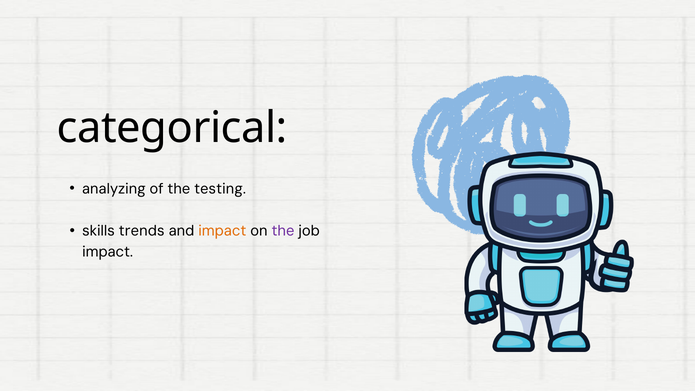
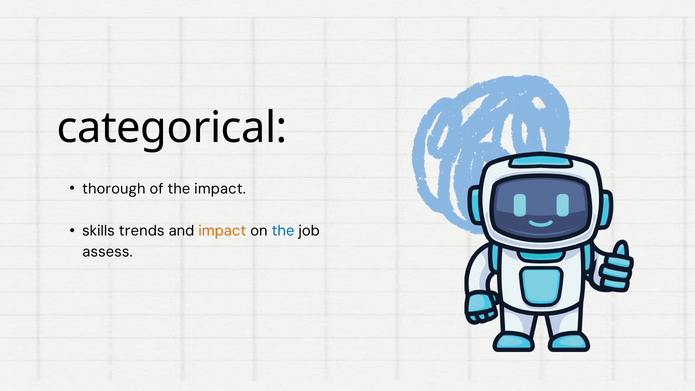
analyzing: analyzing -> thorough (114, 189)
the testing: testing -> impact (220, 189)
the colour: purple -> blue (283, 231)
impact: impact -> assess (107, 252)
